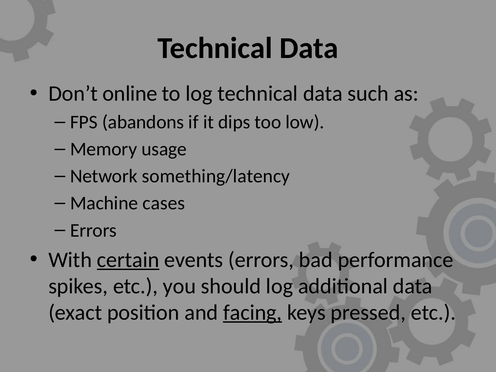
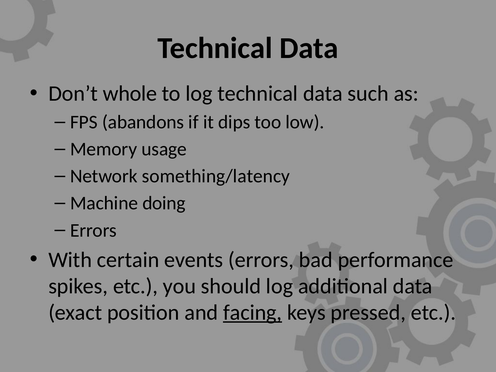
online: online -> whole (130, 94)
cases: cases -> doing (164, 203)
certain underline: present -> none (128, 260)
